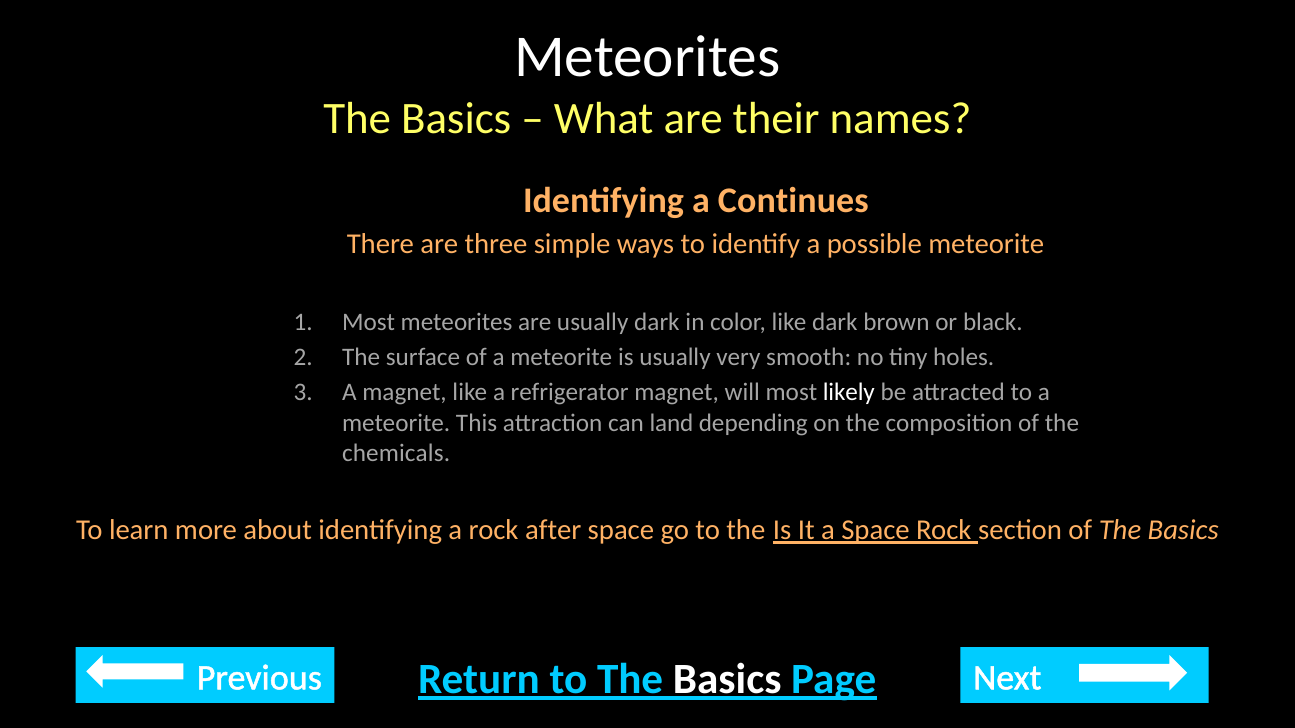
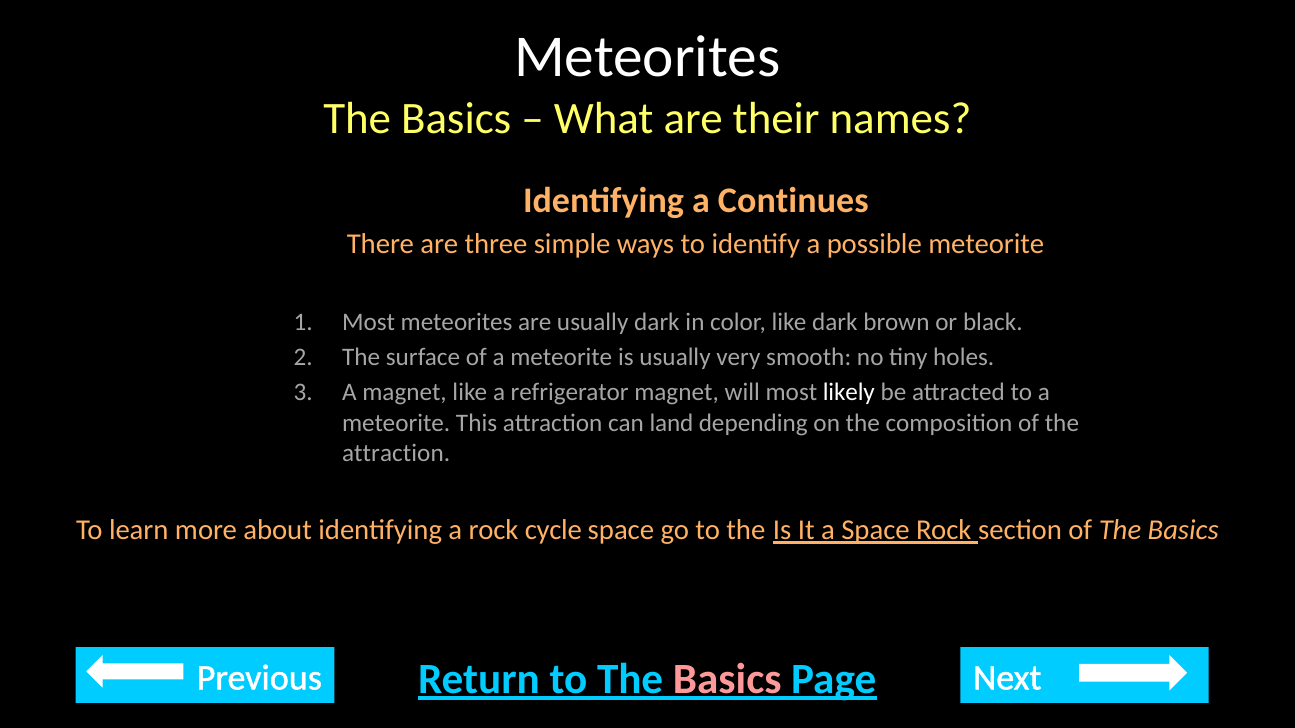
chemicals: chemicals -> attraction (396, 453)
after: after -> cycle (553, 530)
Basics colour: white -> pink (727, 679)
